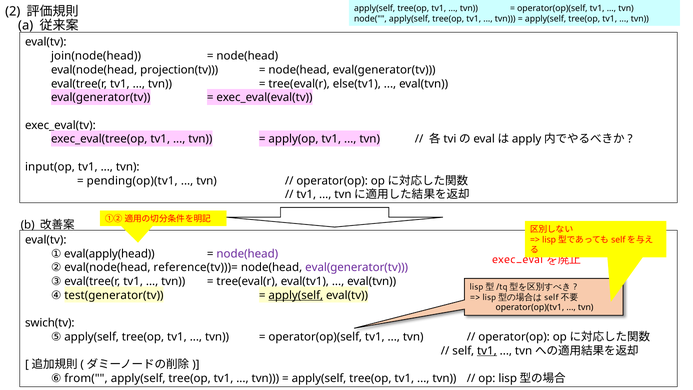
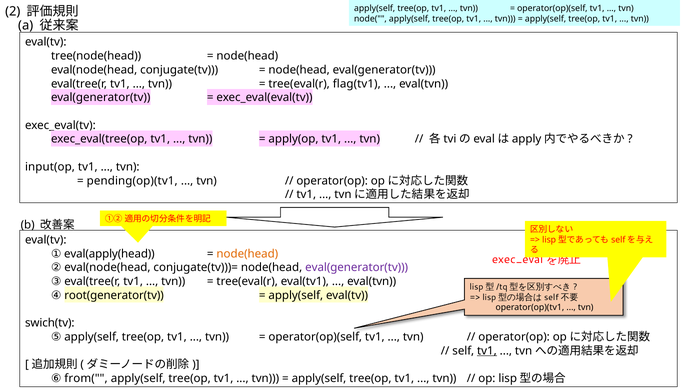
join(node(head: join(node(head -> tree(node(head (96, 56)
projection(tv: projection(tv -> conjugate(tv (179, 70)
else(tv1: else(tv1 -> flag(tv1 (357, 84)
node(head colour: purple -> orange (247, 254)
reference(tv)))=: reference(tv)))= -> conjugate(tv)))= (196, 267)
test(generator(tv: test(generator(tv -> root(generator(tv (114, 295)
apply(self underline: present -> none (296, 295)
